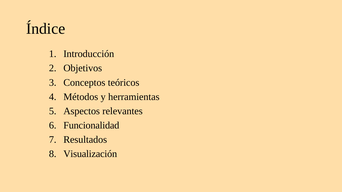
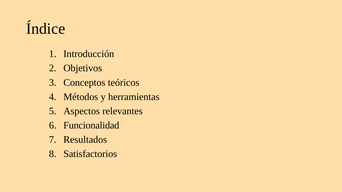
Visualización: Visualización -> Satisfactorios (90, 154)
